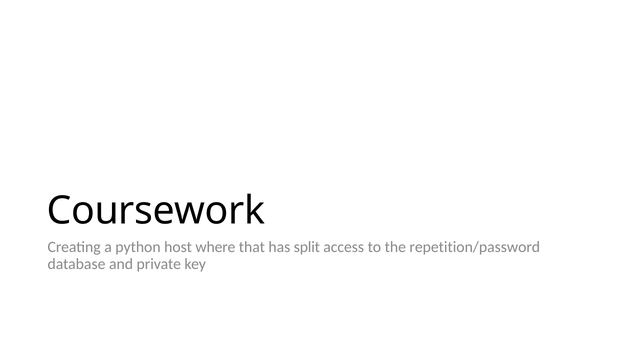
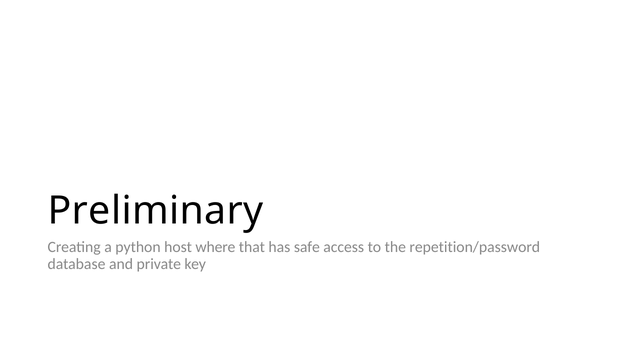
Coursework: Coursework -> Preliminary (156, 211)
split: split -> safe (307, 247)
